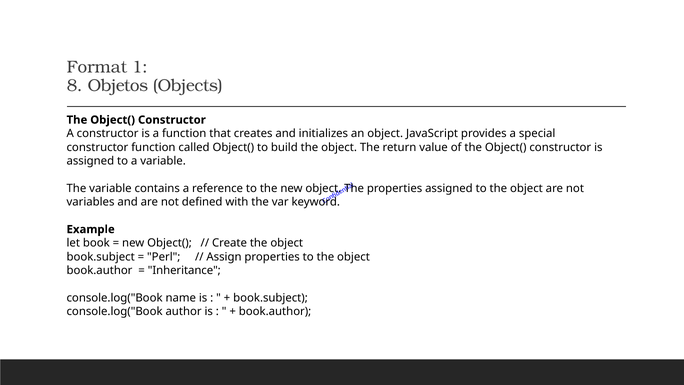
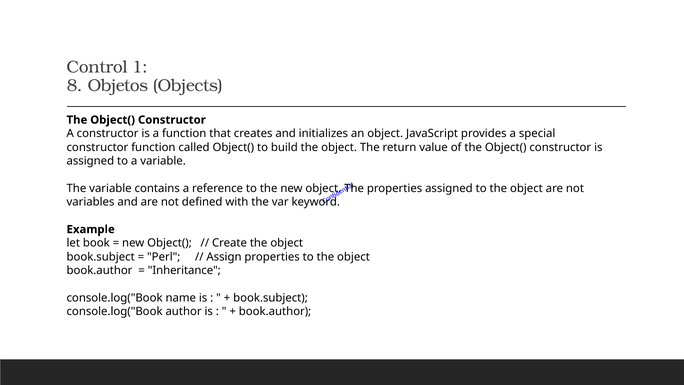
Format: Format -> Control (97, 67)
